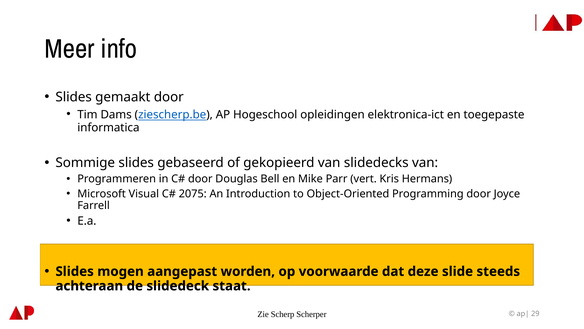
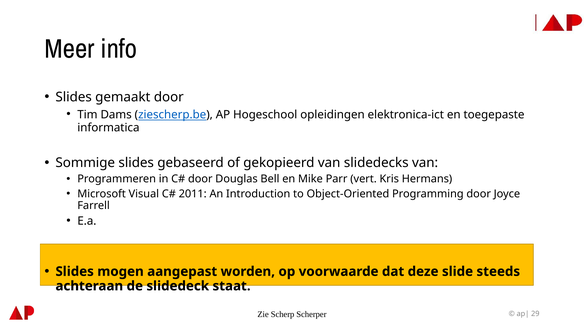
2075: 2075 -> 2011 (193, 194)
